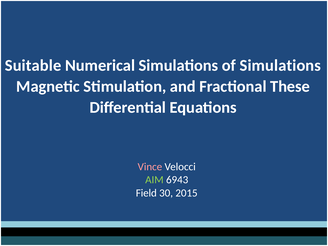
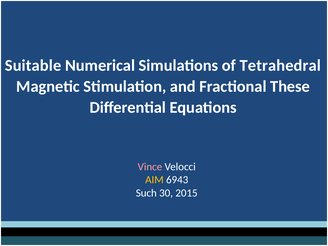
of Simulations: Simulations -> Tetrahedral (280, 65)
AIM colour: light green -> yellow (154, 180)
Field: Field -> Such (146, 193)
